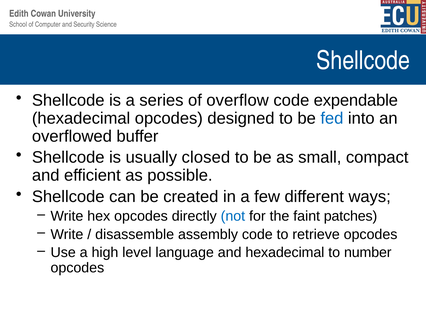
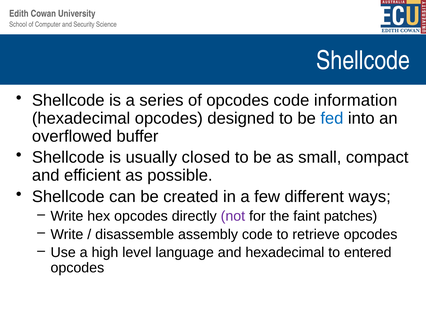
of overflow: overflow -> opcodes (238, 100)
expendable: expendable -> information (356, 100)
not colour: blue -> purple (233, 216)
number: number -> entered (368, 252)
